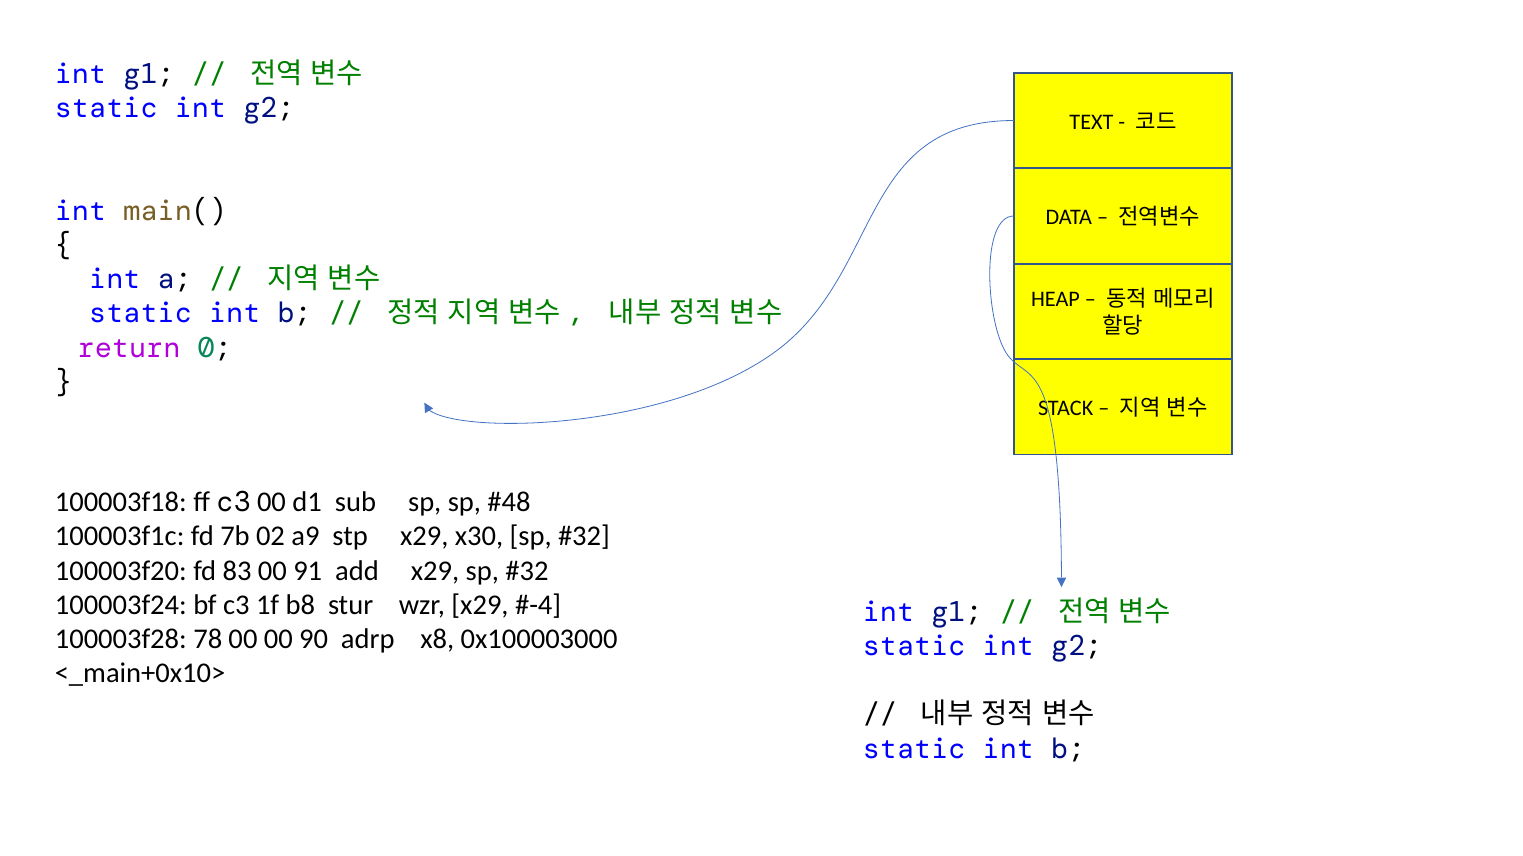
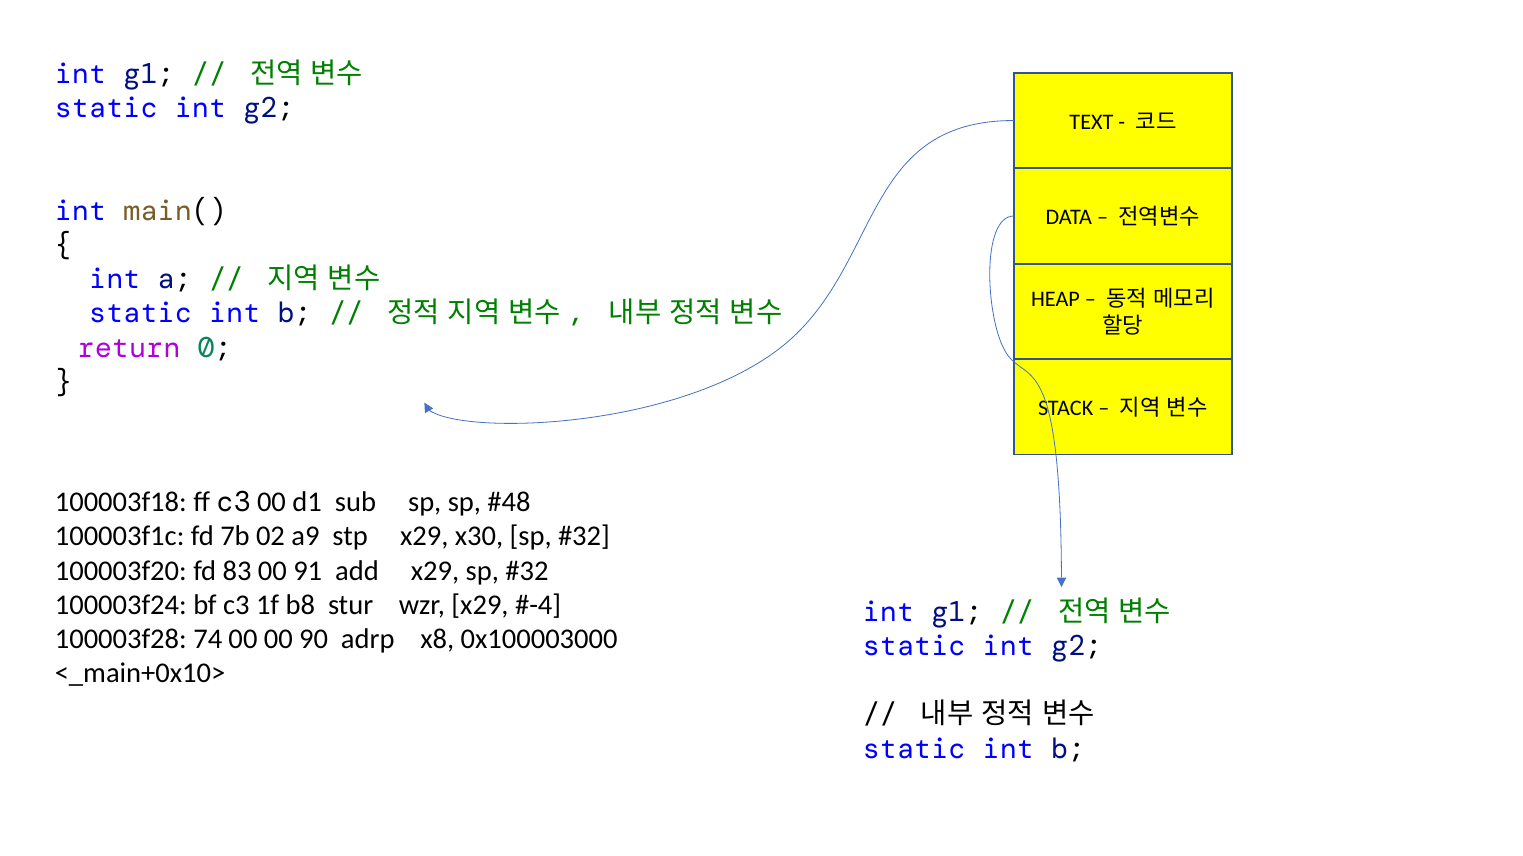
78: 78 -> 74 (208, 640)
